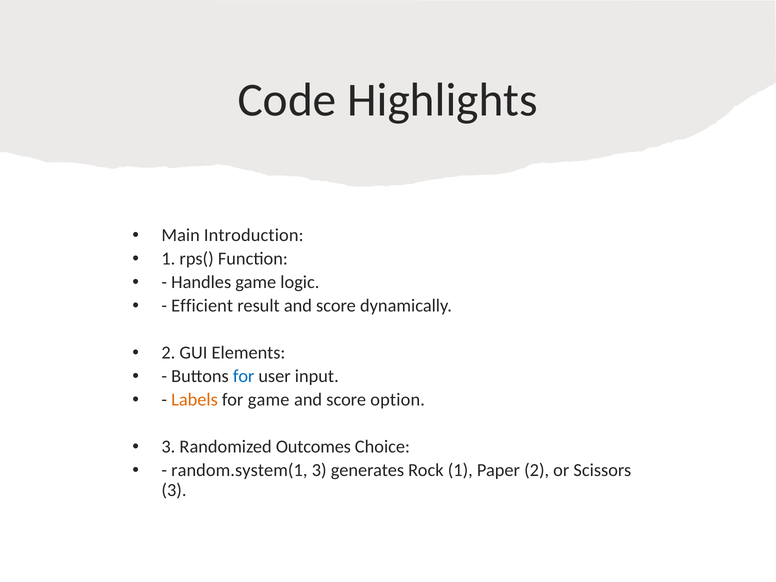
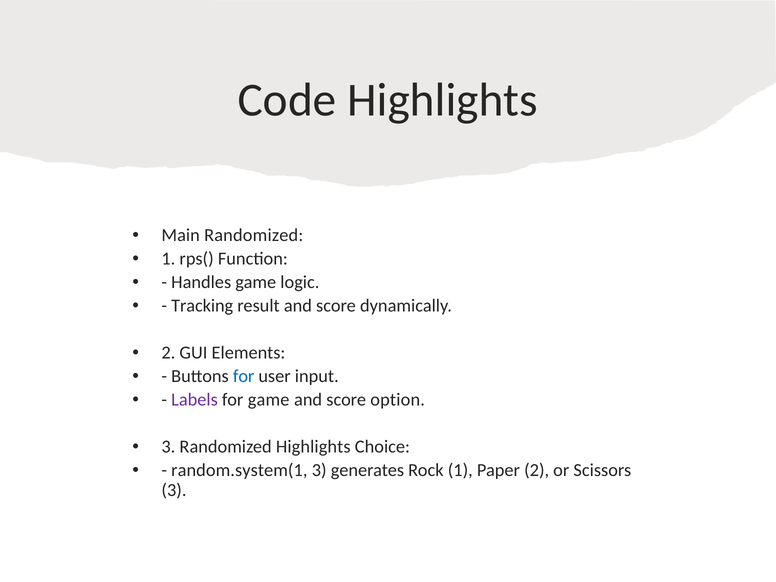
Main Introduction: Introduction -> Randomized (254, 235)
Efficient: Efficient -> Tracking (202, 306)
Labels colour: orange -> purple (195, 400)
Randomized Outcomes: Outcomes -> Highlights (313, 447)
